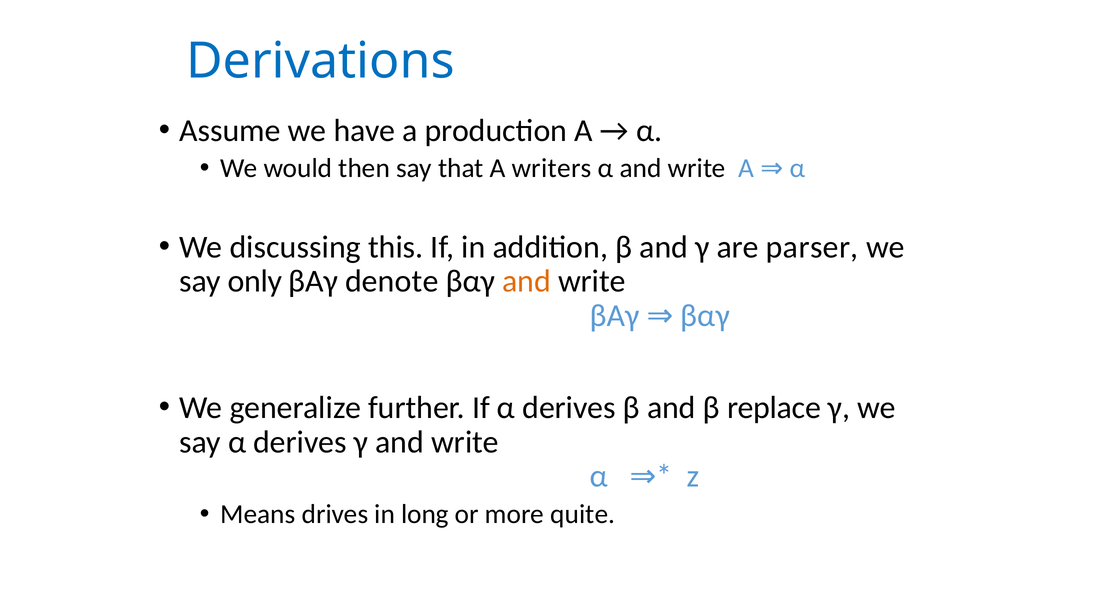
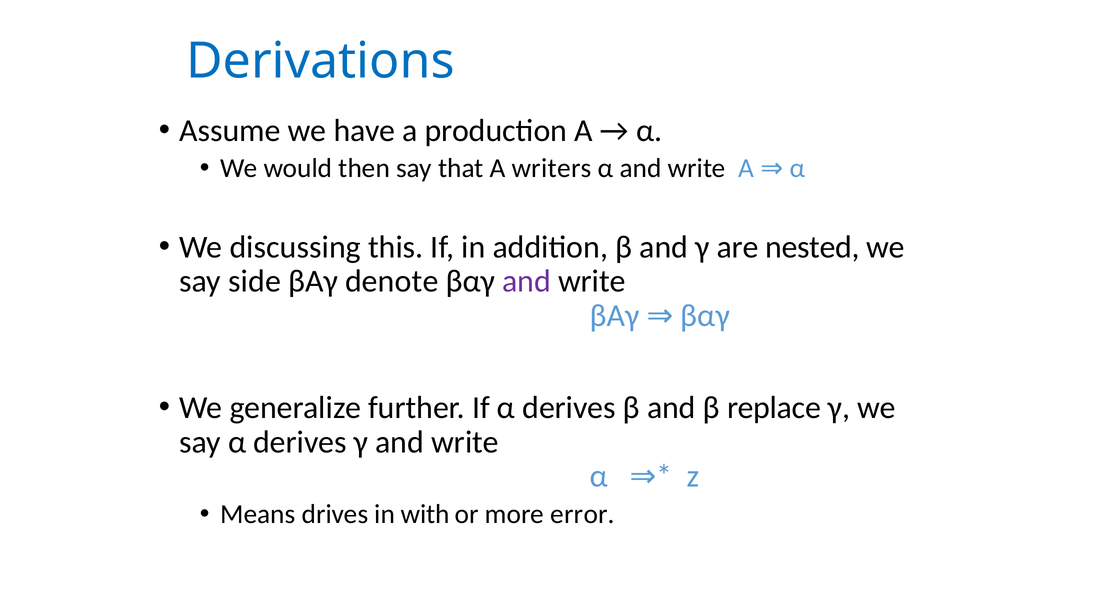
parser: parser -> nested (812, 247)
only: only -> side (255, 281)
and colour: orange -> purple (527, 281)
long: long -> with (425, 514)
quite: quite -> error (583, 514)
